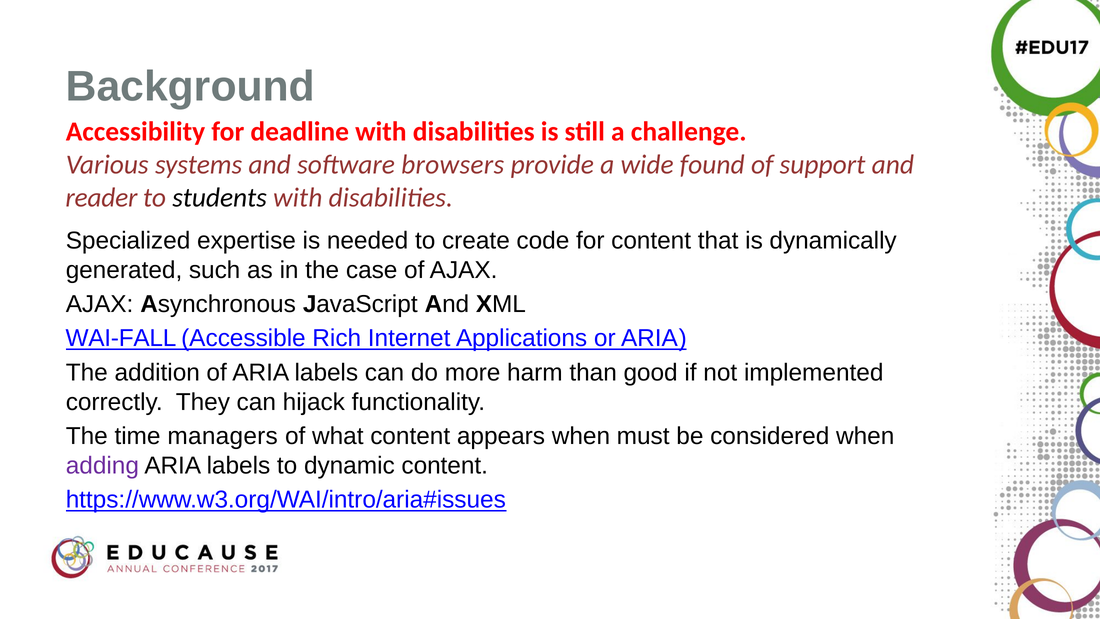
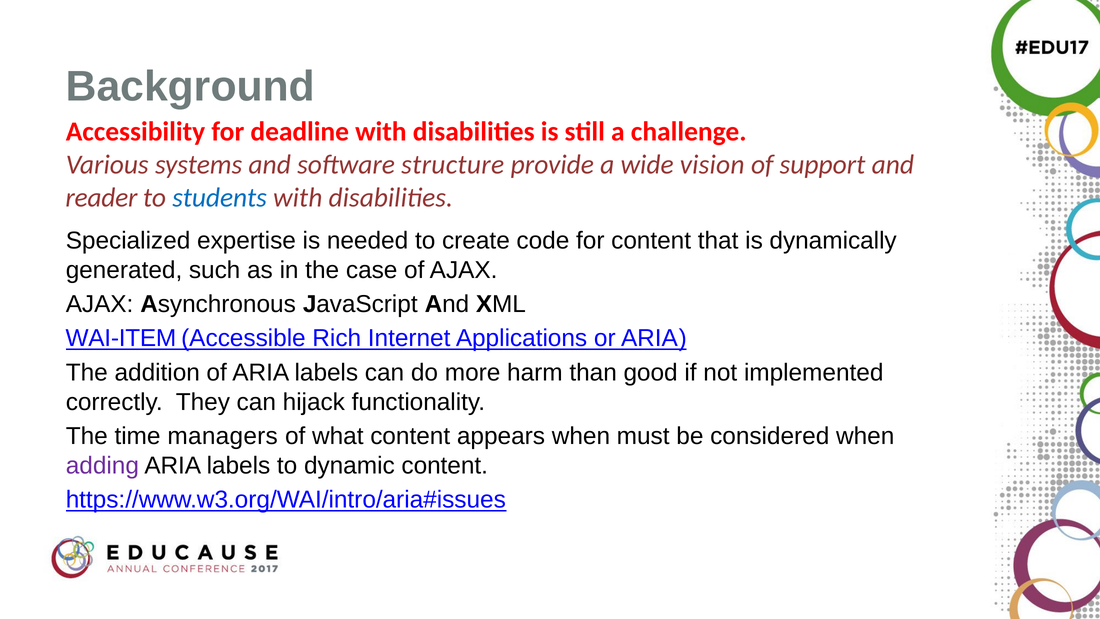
browsers: browsers -> structure (453, 165)
found: found -> vision (712, 165)
students colour: black -> blue (220, 198)
WAI-FALL: WAI-FALL -> WAI-ITEM (121, 338)
